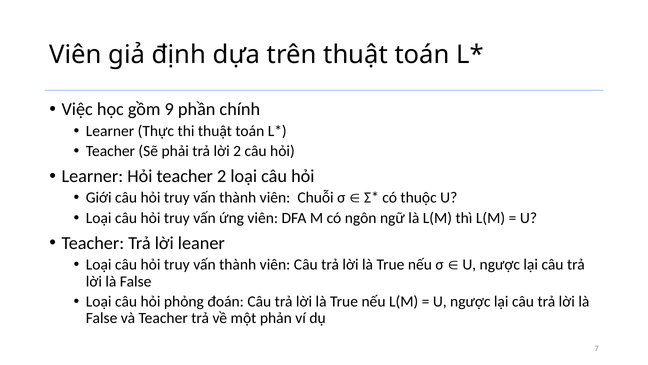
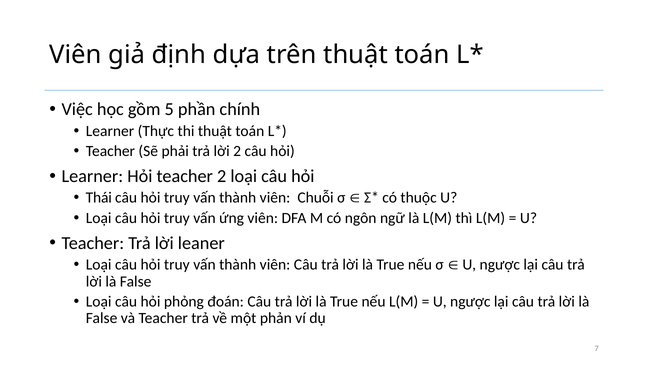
9: 9 -> 5 (169, 109)
Giới: Giới -> Thái (99, 198)
